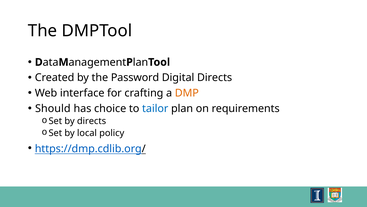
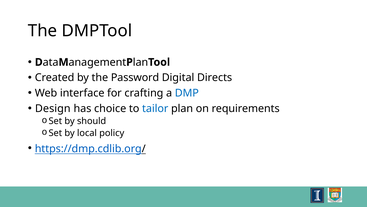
DMP colour: orange -> blue (187, 93)
Should: Should -> Design (53, 108)
by directs: directs -> should (92, 121)
